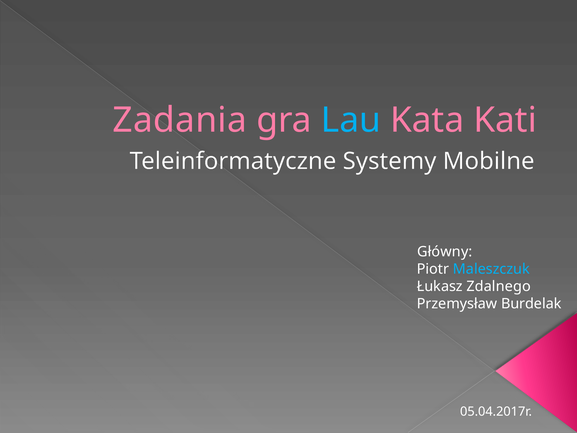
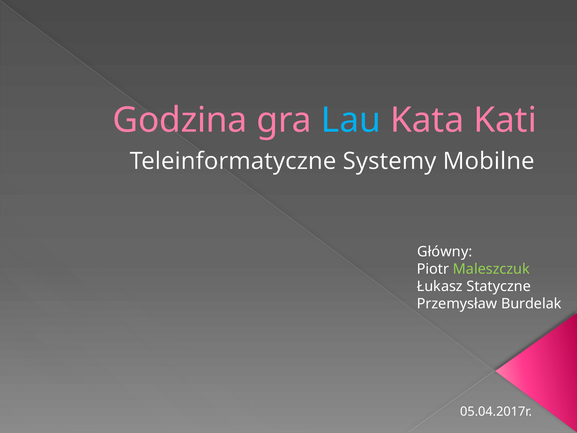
Zadania: Zadania -> Godzina (180, 120)
Maleszczuk colour: light blue -> light green (491, 269)
Zdalnego: Zdalnego -> Statyczne (499, 286)
